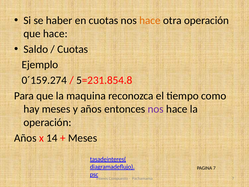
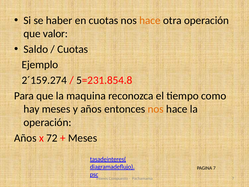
que hace: hace -> valor (55, 34)
0´159.274: 0´159.274 -> 2´159.274 (44, 80)
nos colour: purple -> orange (156, 109)
14: 14 -> 72 (52, 138)
